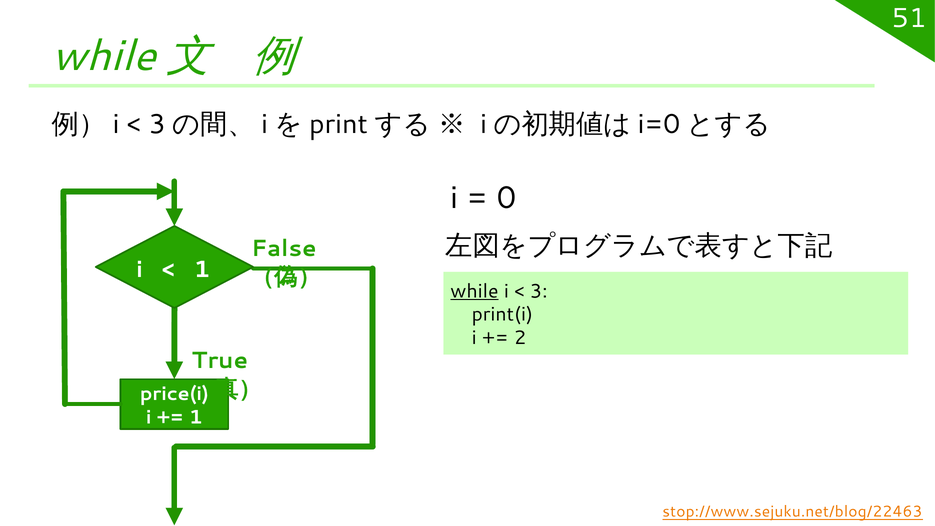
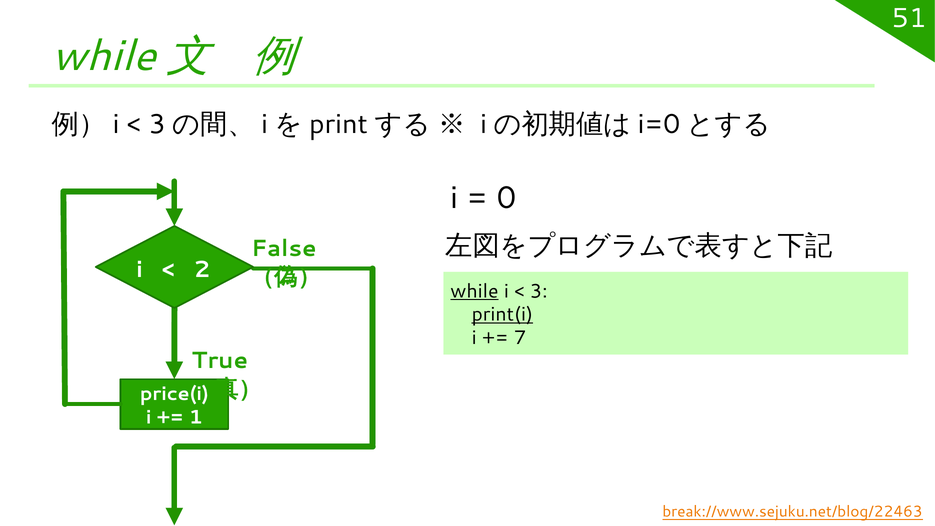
1: 1 -> 2 (202, 269)
print(i underline: none -> present (502, 315)
2: 2 -> 7 (520, 338)
stop://www.sejuku.net/blog/22463: stop://www.sejuku.net/blog/22463 -> break://www.sejuku.net/blog/22463 (793, 512)
